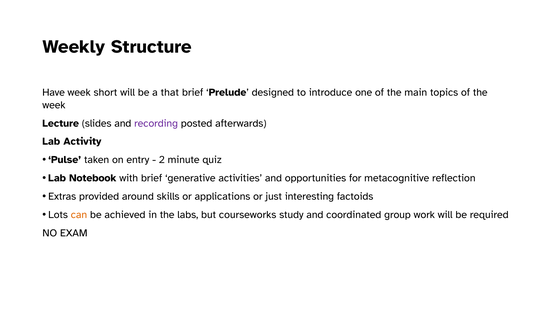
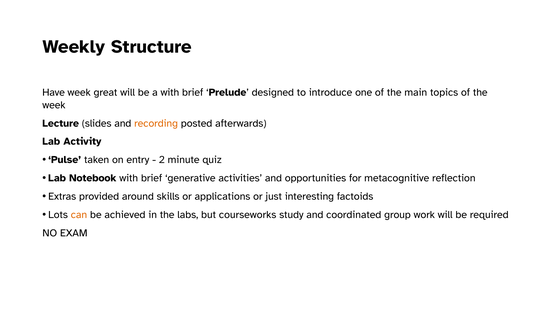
short: short -> great (106, 92)
a that: that -> with (170, 92)
recording colour: purple -> orange (156, 123)
